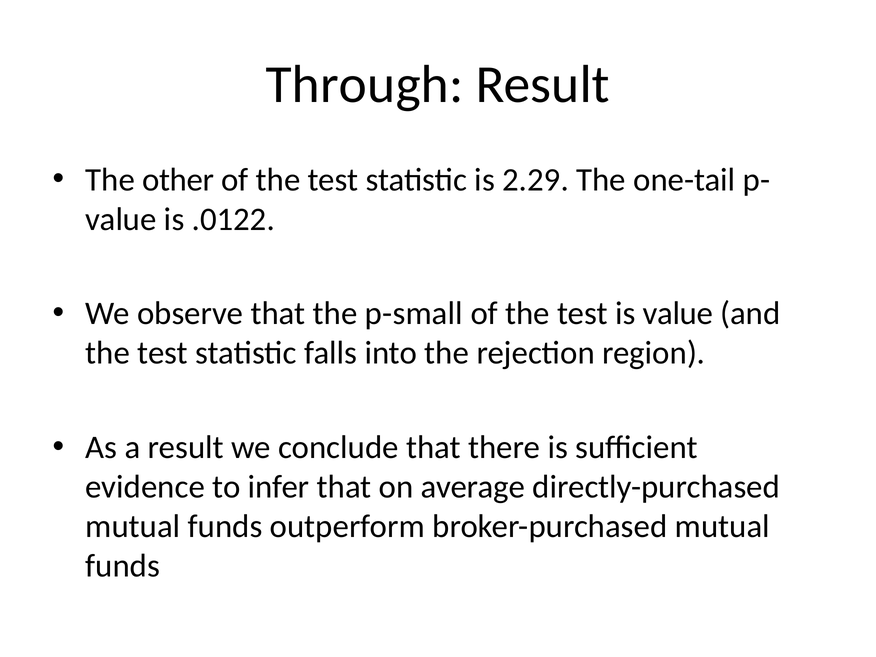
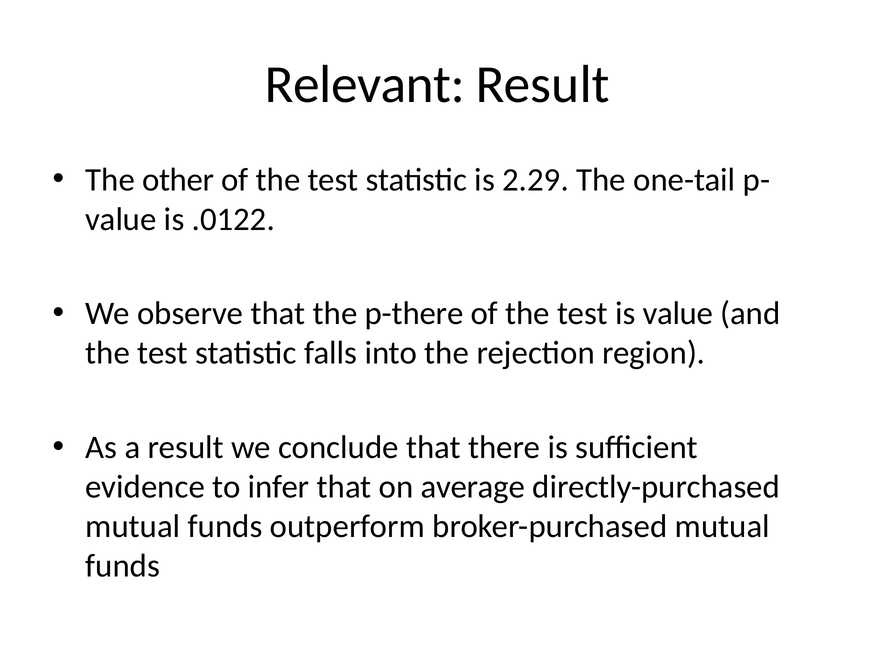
Through: Through -> Relevant (365, 85)
p-small: p-small -> p-there (414, 314)
